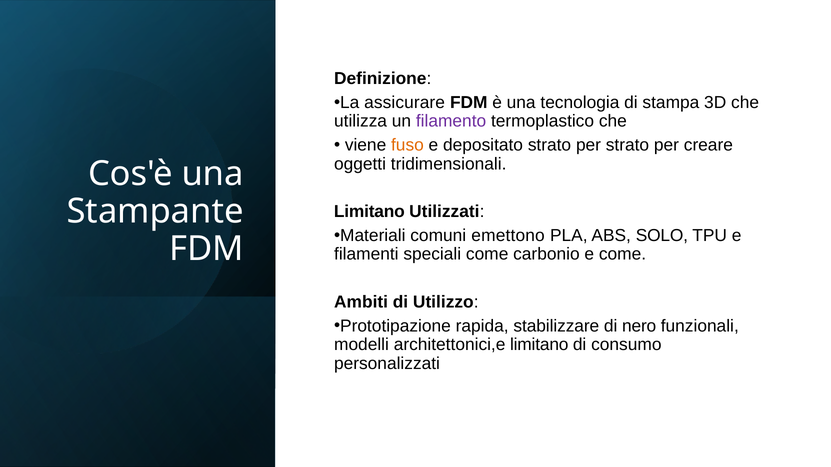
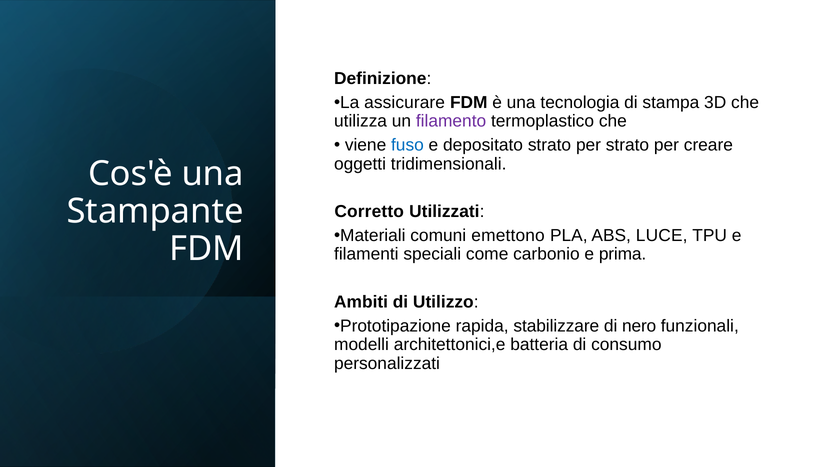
fuso colour: orange -> blue (407, 145)
Limitano: Limitano -> Corretto (369, 212)
SOLO: SOLO -> LUCE (662, 236)
e come: come -> prima (623, 254)
architettonici,e limitano: limitano -> batteria (539, 345)
